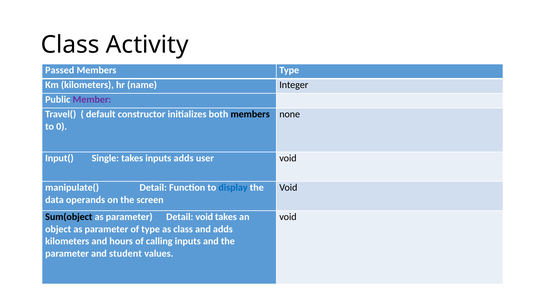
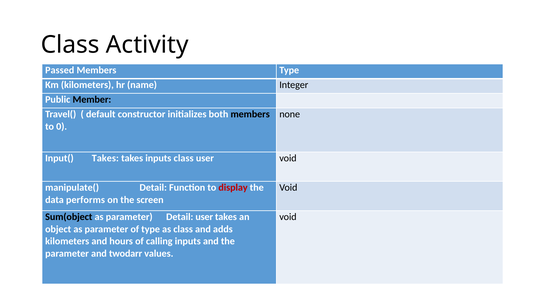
Member colour: purple -> black (92, 100)
Input( Single: Single -> Takes (105, 158)
inputs adds: adds -> class (184, 158)
display colour: blue -> red (233, 188)
operands: operands -> performs (85, 200)
Detail void: void -> user (204, 217)
student: student -> twodarr (126, 254)
